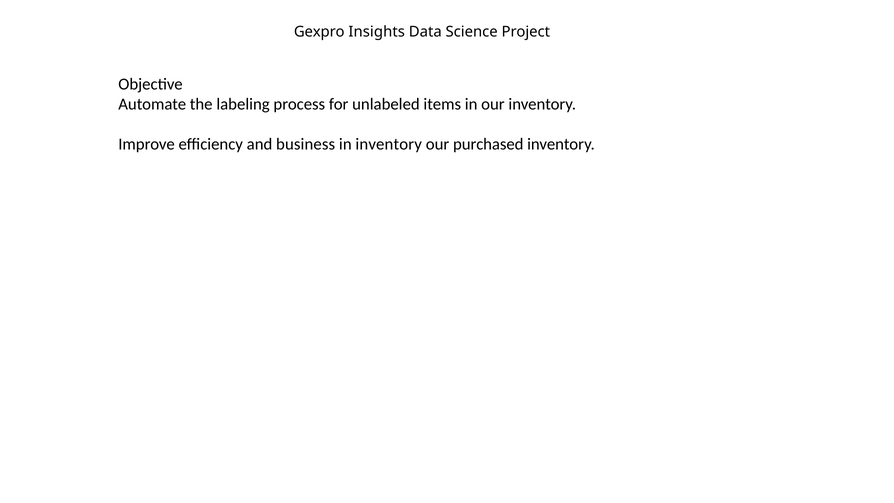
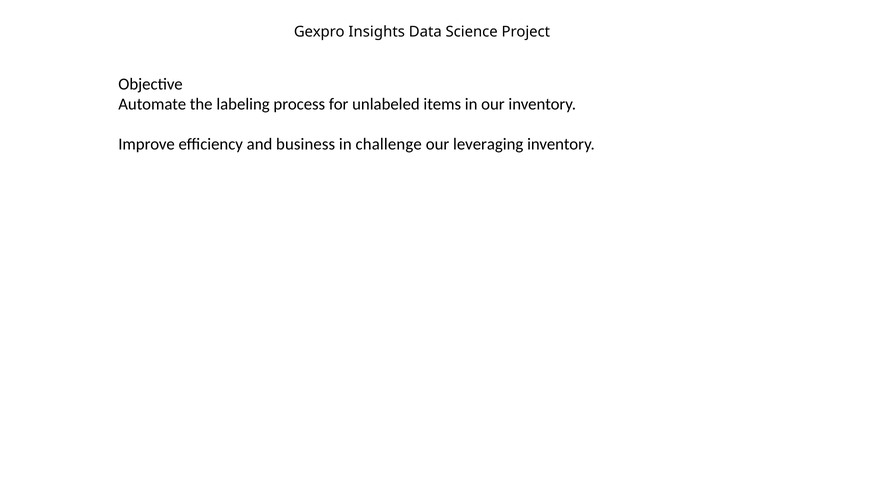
in inventory: inventory -> challenge (389, 144)
purchased: purchased -> leveraging (488, 144)
